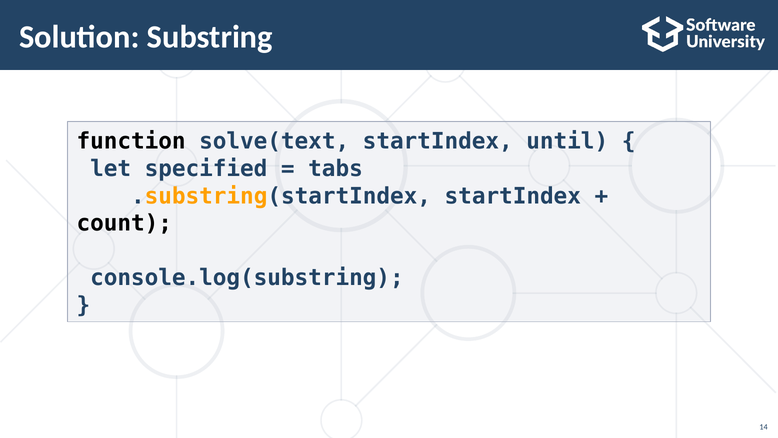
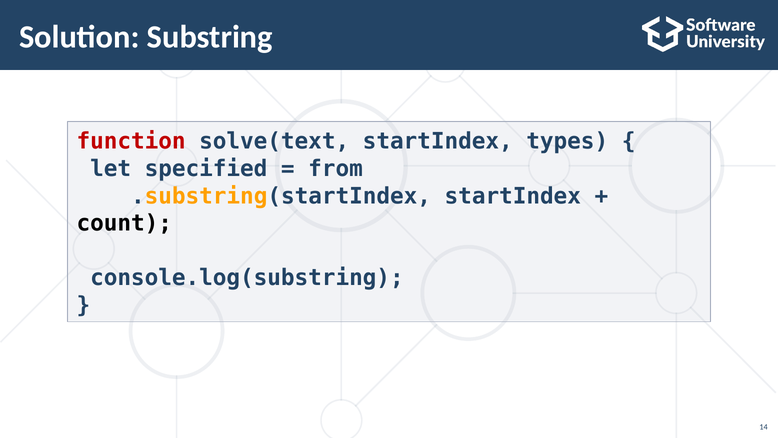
function colour: black -> red (131, 141)
until: until -> types (567, 141)
tabs: tabs -> from (336, 169)
